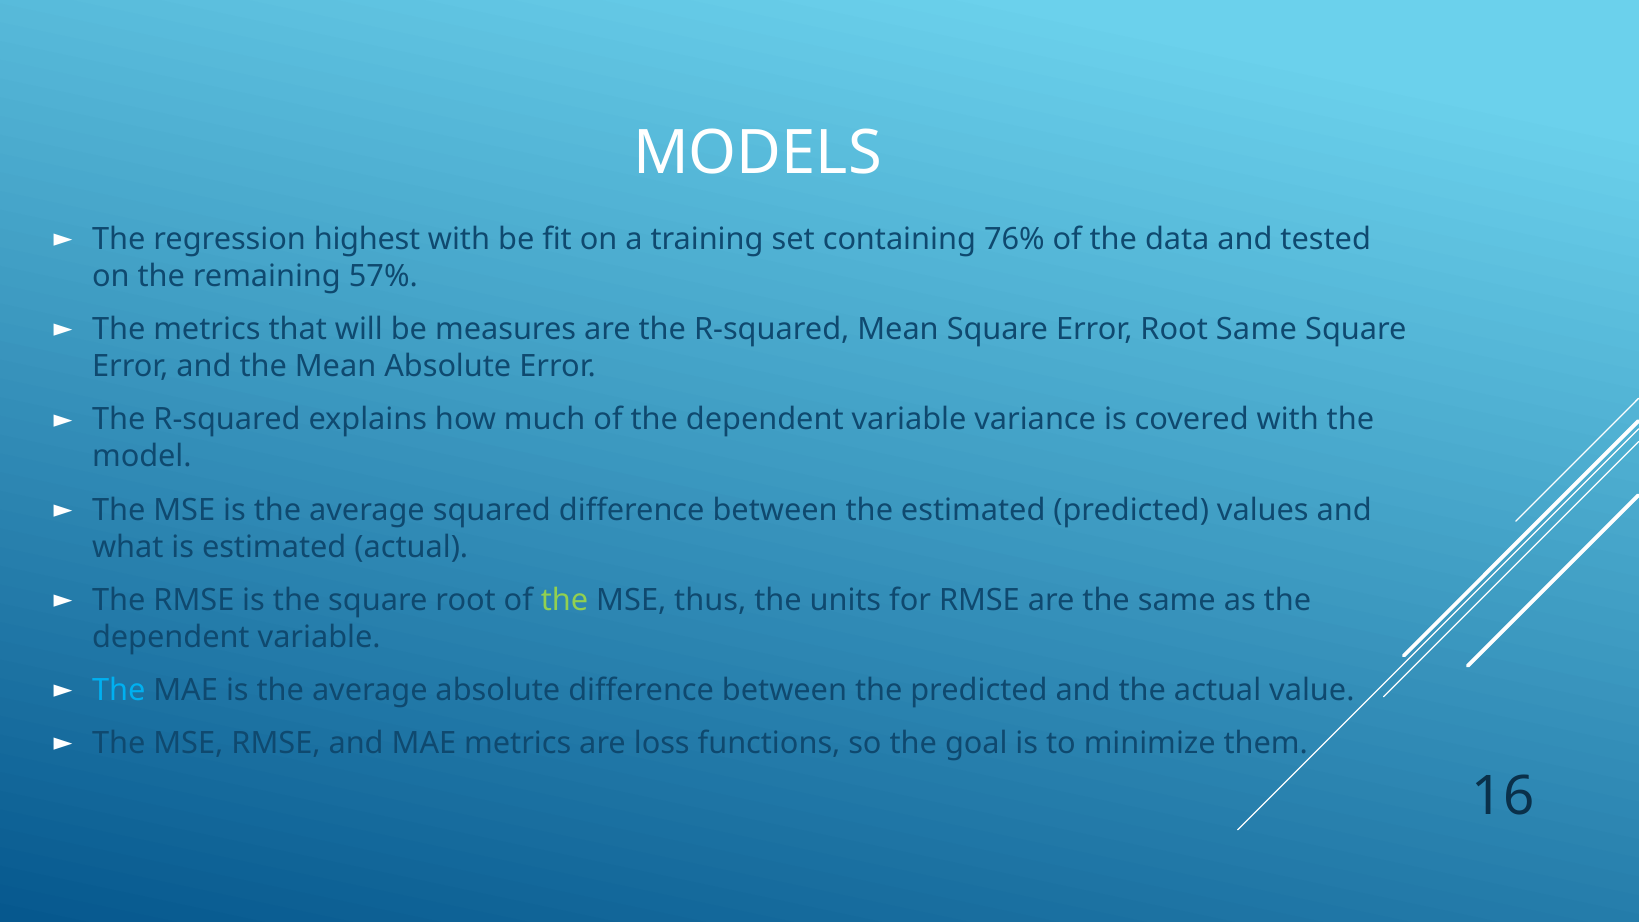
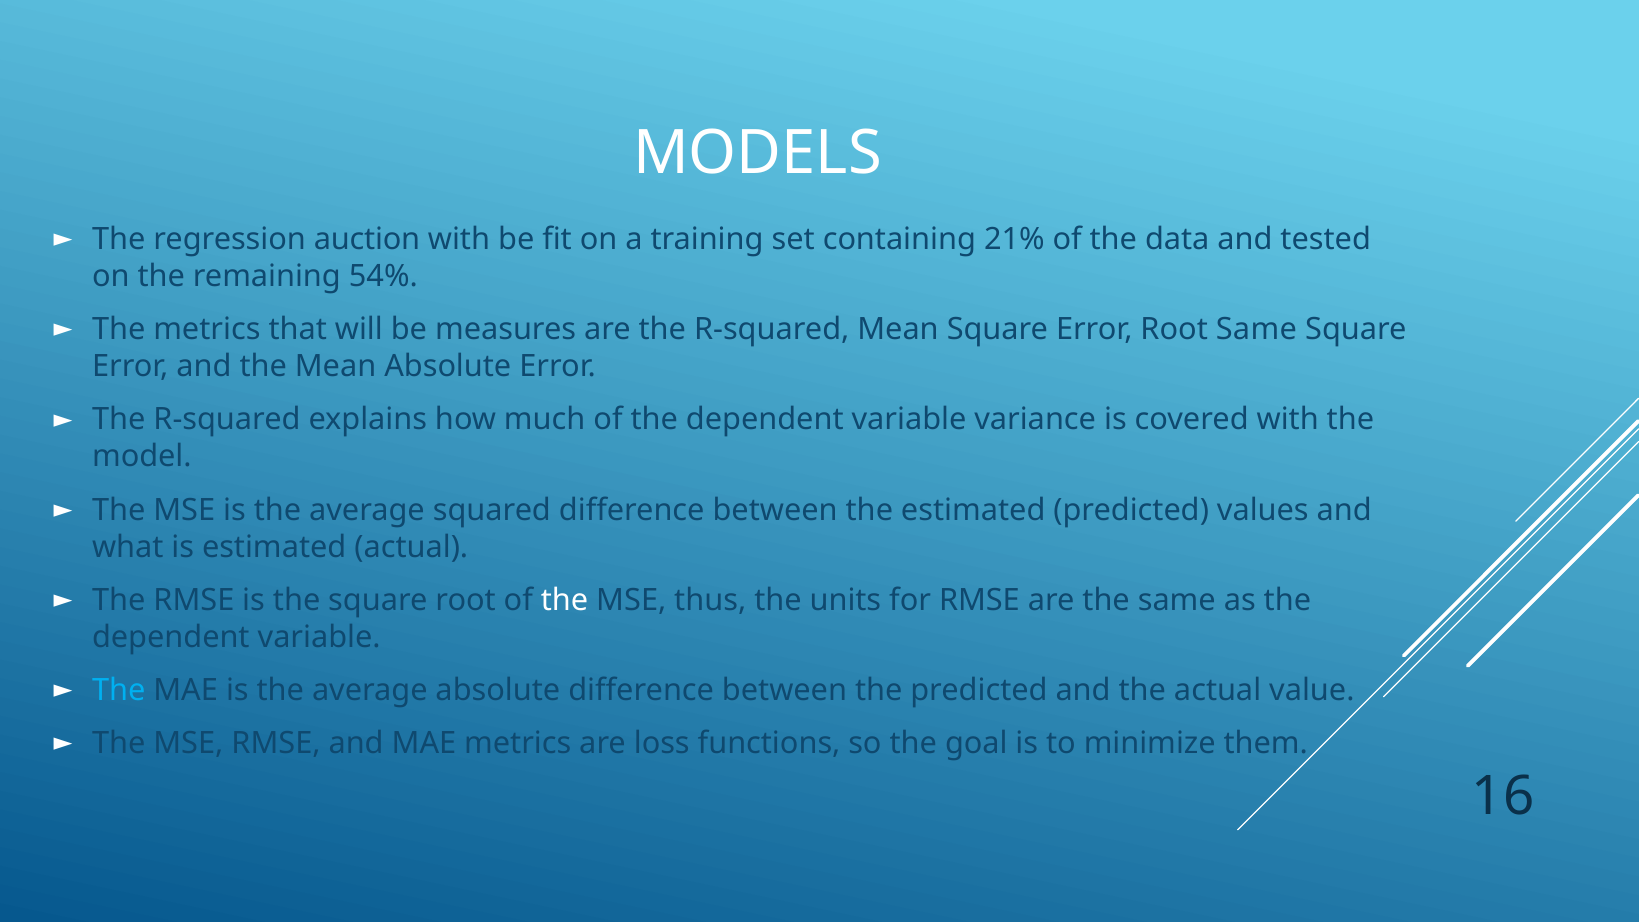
highest: highest -> auction (367, 239)
76%: 76% -> 21% (1014, 239)
57%: 57% -> 54% (383, 276)
the colour: light green -> white (565, 600)
